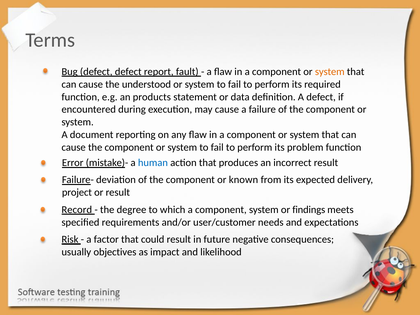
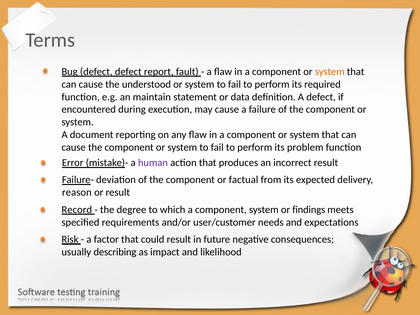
products: products -> maintain (152, 97)
human colour: blue -> purple (153, 163)
known: known -> factual (244, 180)
project: project -> reason (77, 192)
objectives: objectives -> describing (115, 252)
